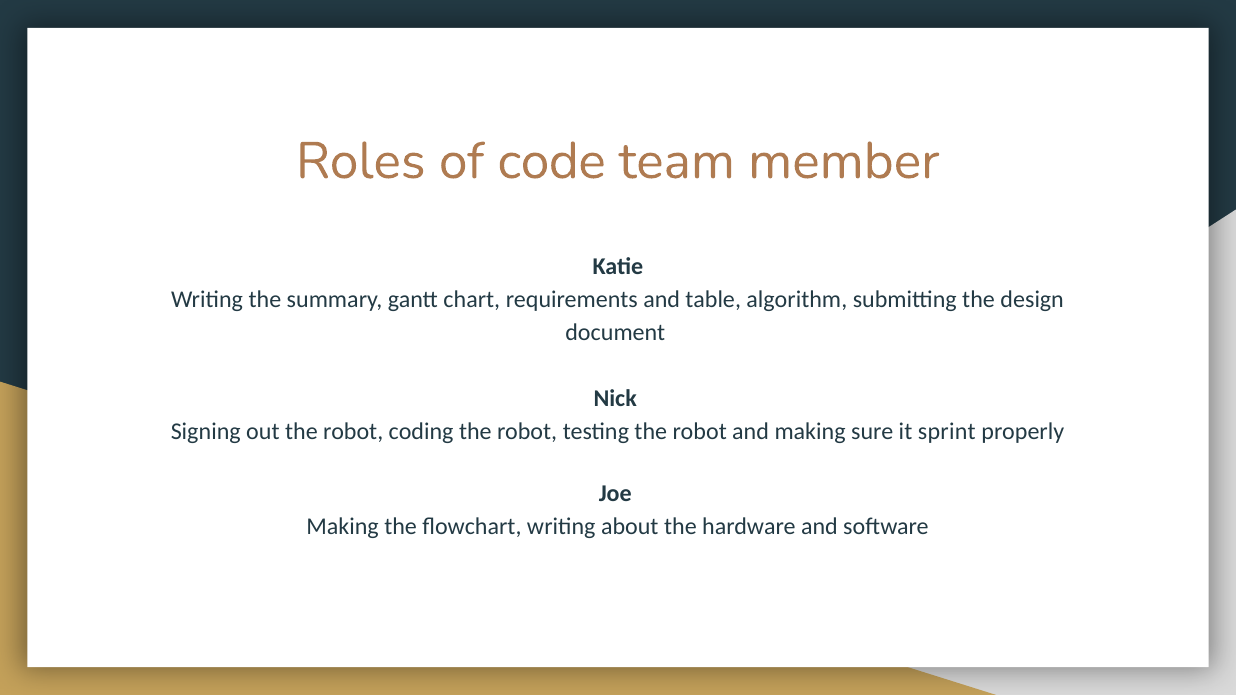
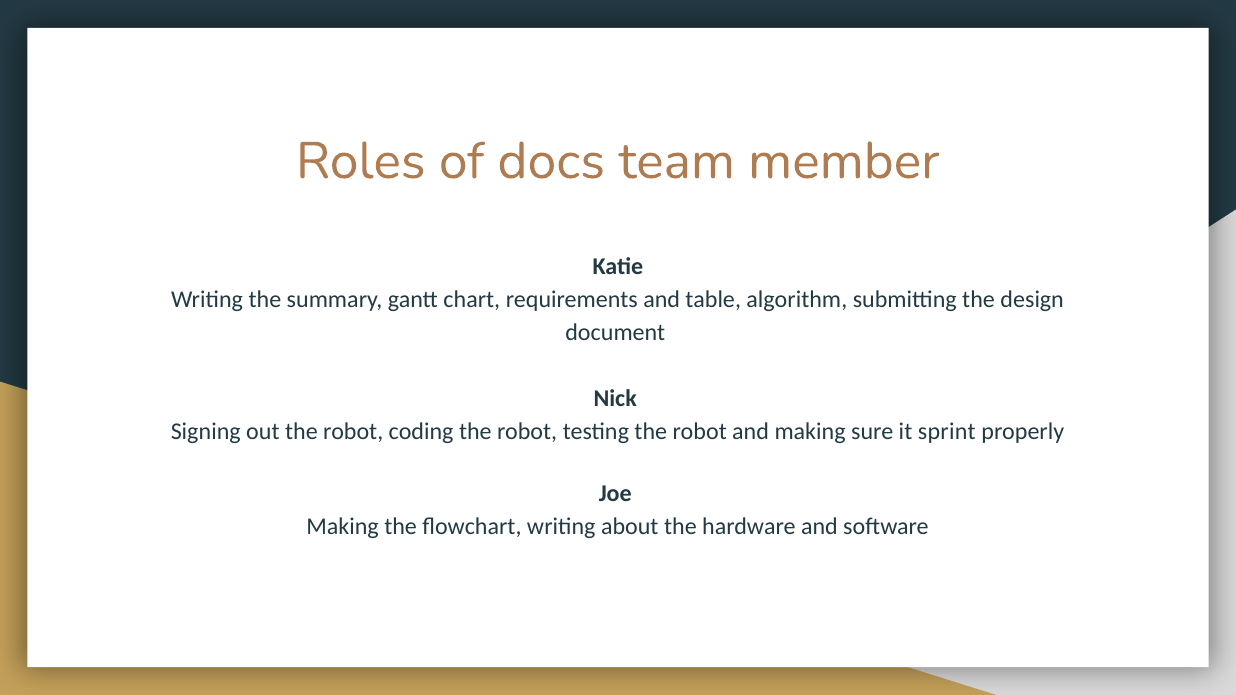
code: code -> docs (551, 161)
